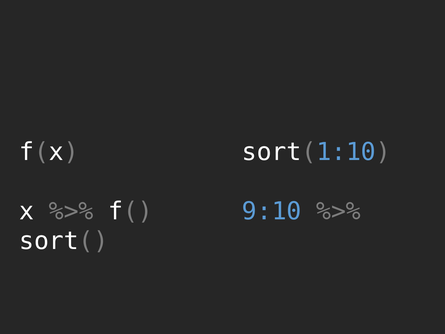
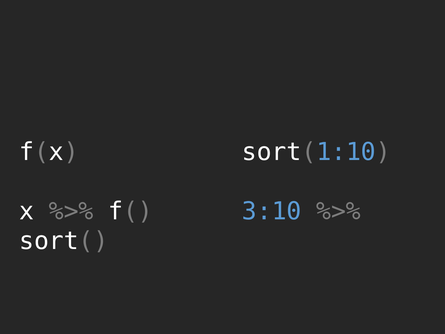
9:10: 9:10 -> 3:10 (272, 211)
